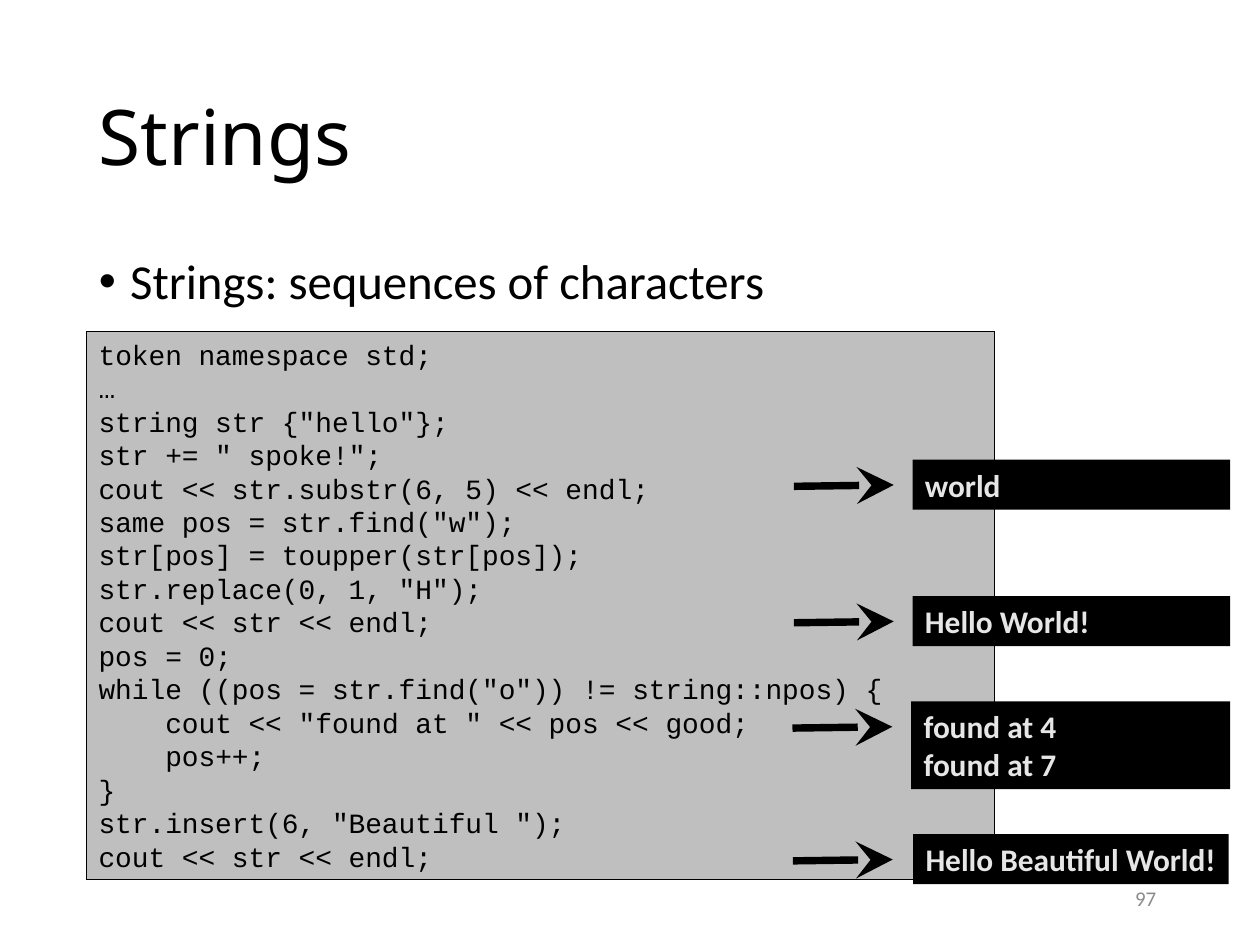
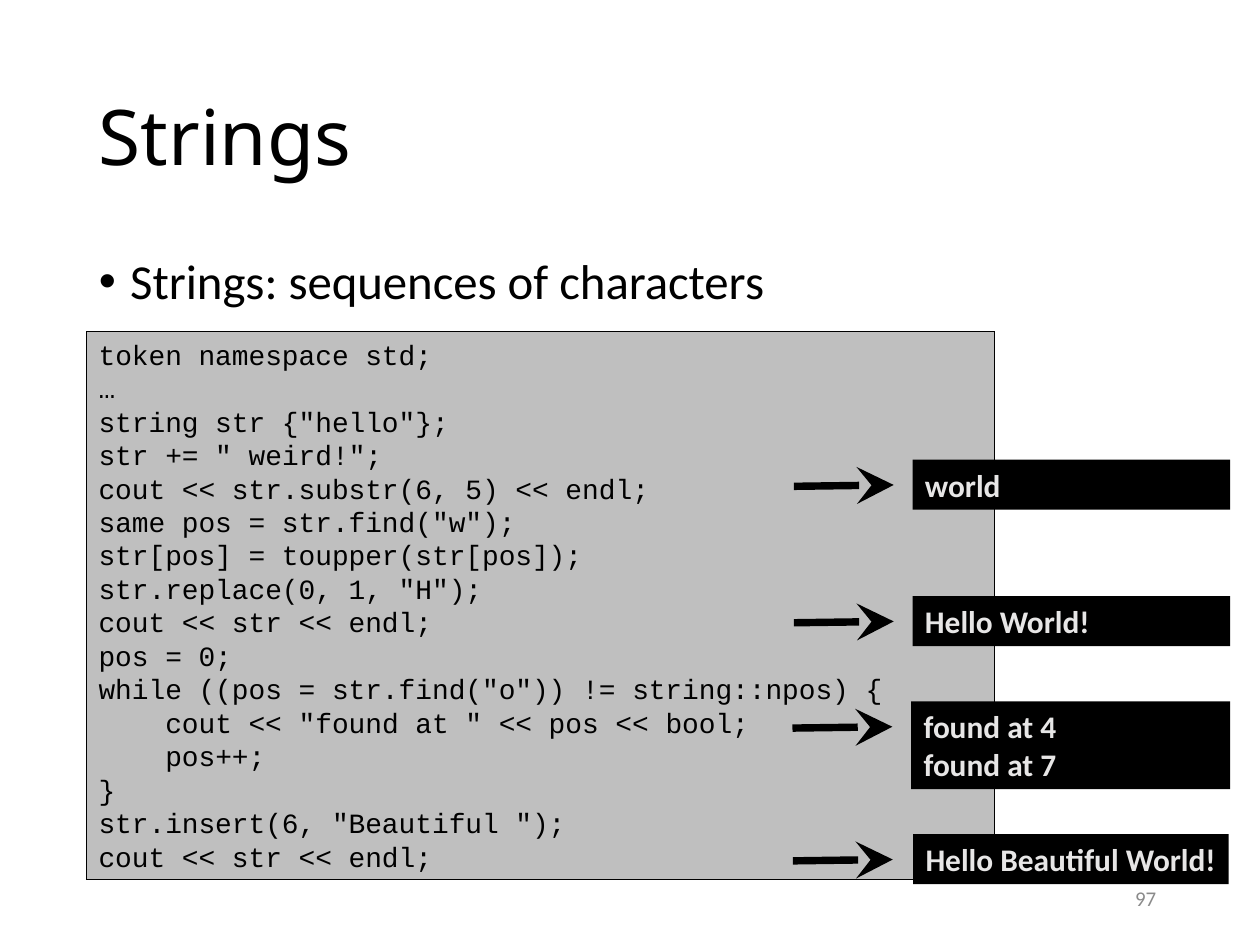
spoke: spoke -> weird (315, 456)
good: good -> bool (707, 724)
